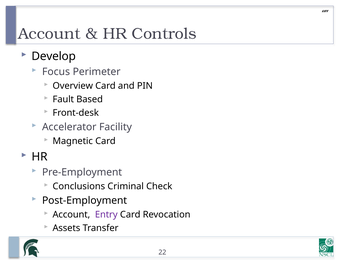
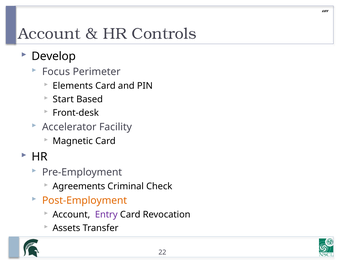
Overview: Overview -> Elements (73, 86)
Fault: Fault -> Start (63, 99)
Conclusions: Conclusions -> Agreements (79, 186)
Post-Employment colour: black -> orange (85, 201)
